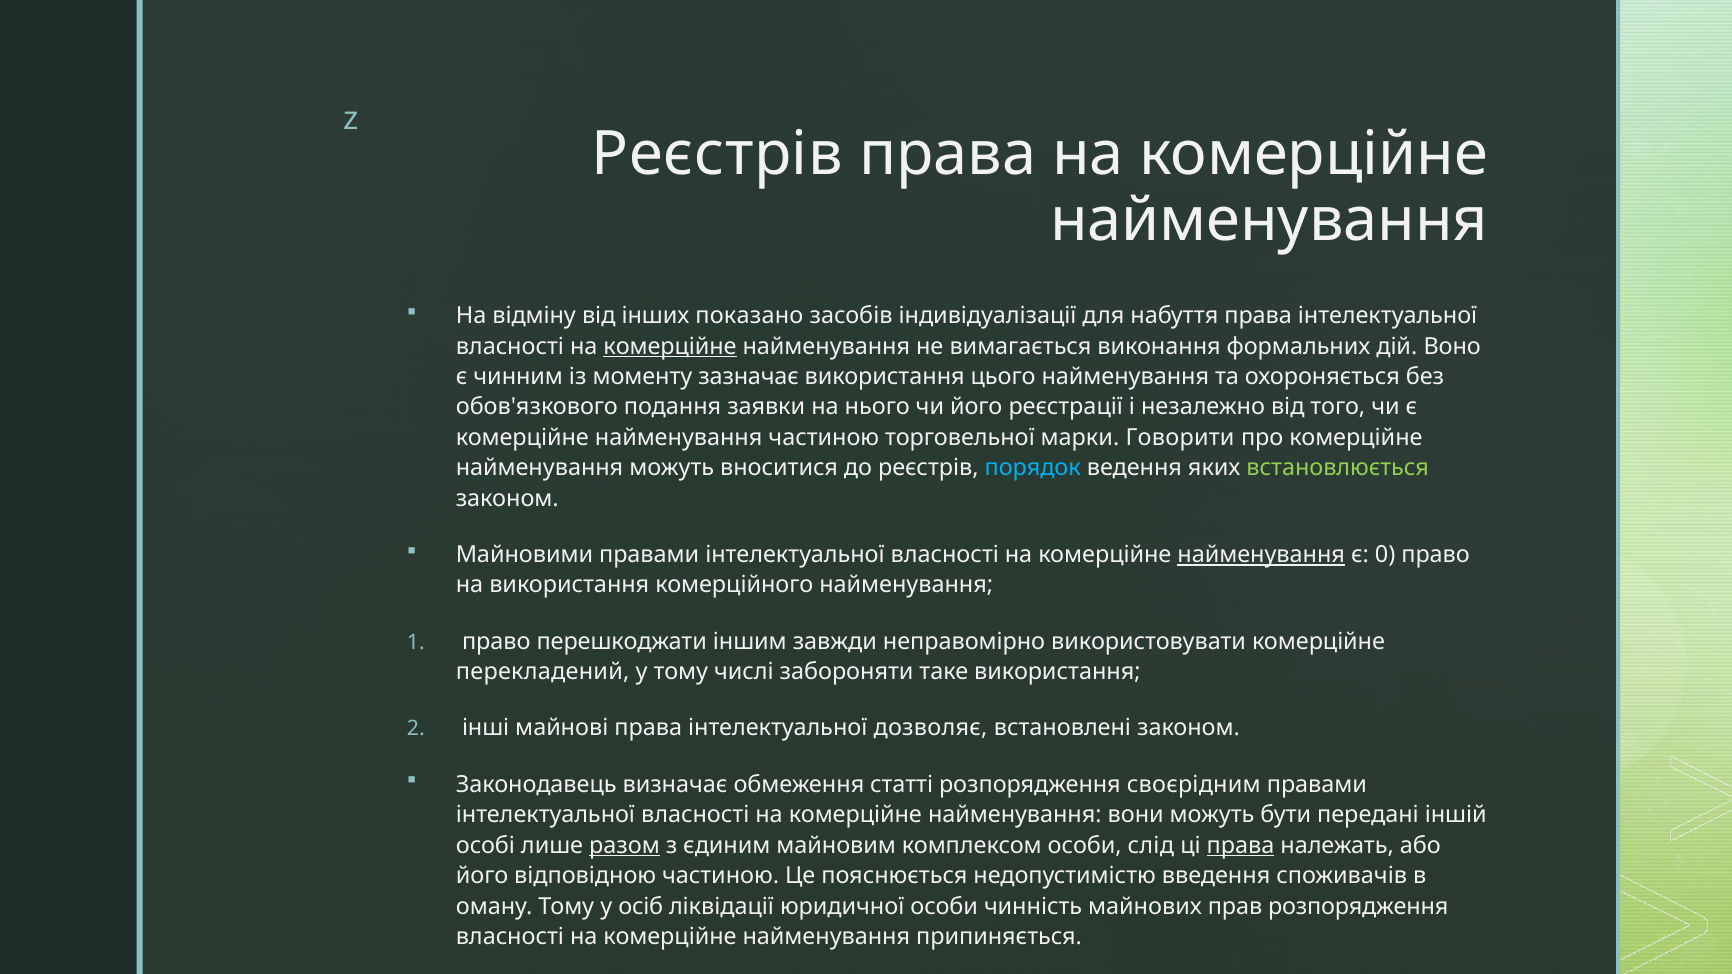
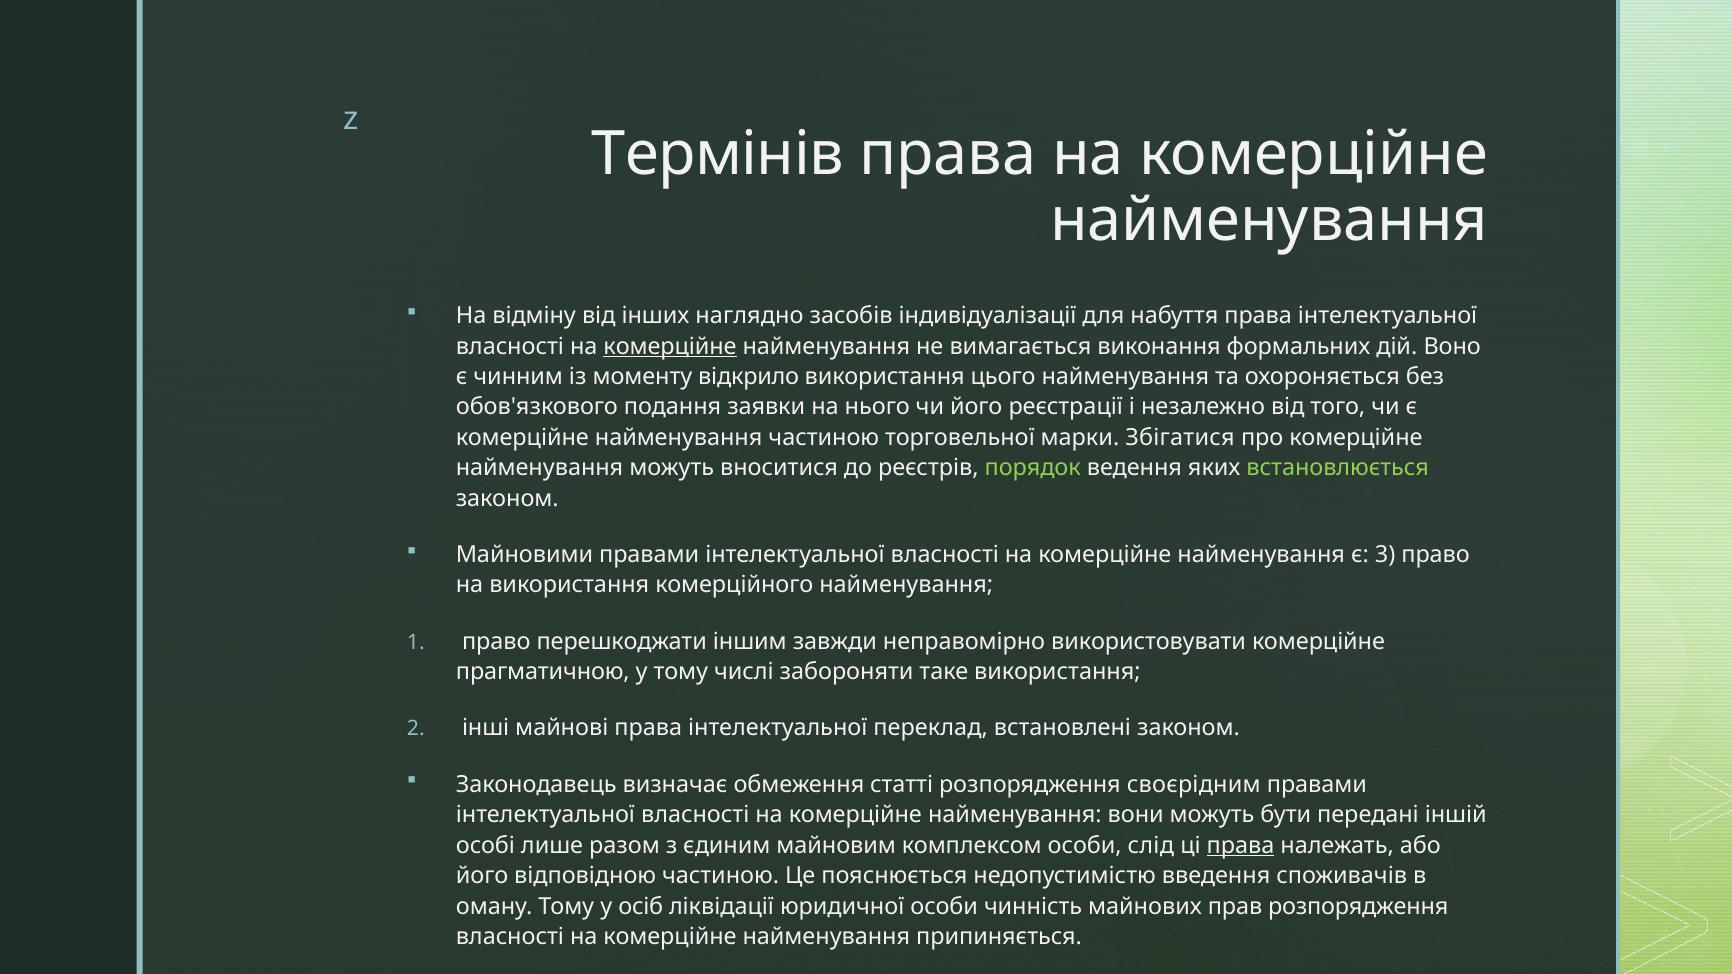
Реєстрів: Реєстрів -> Термінів (718, 154)
показано: показано -> наглядно (749, 316)
зазначає: зазначає -> відкрило (749, 377)
Говорити: Говорити -> Збігатися (1180, 438)
порядок colour: light blue -> light green (1033, 468)
найменування underline: present -> none (1261, 555)
0: 0 -> 3 (1385, 555)
перекладений: перекладений -> прагматичною (543, 672)
дозволяє: дозволяє -> переклад (931, 728)
разом underline: present -> none (624, 846)
